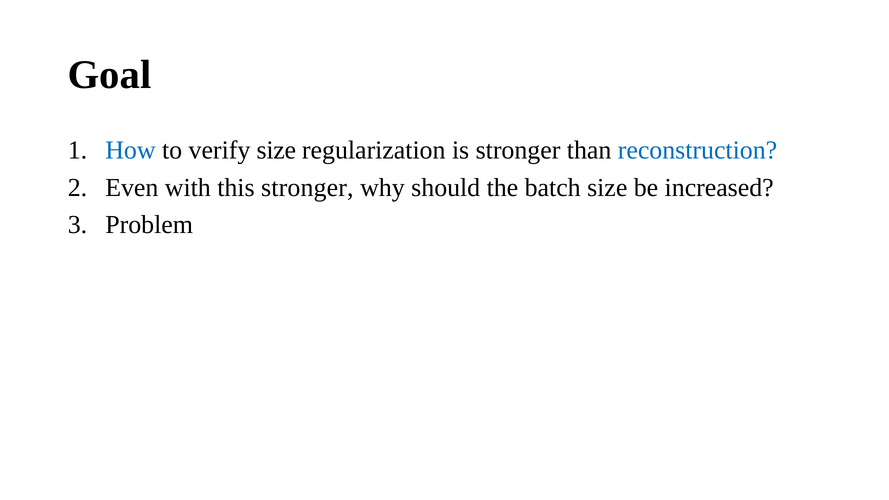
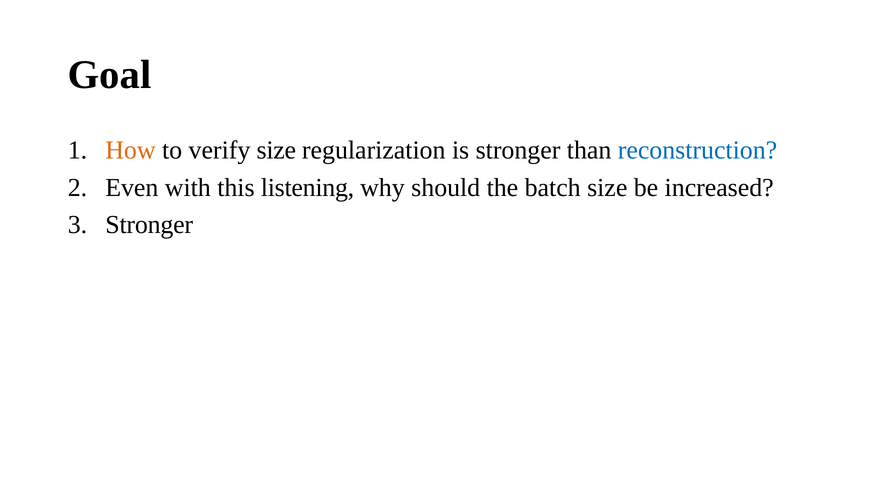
How colour: blue -> orange (130, 150)
this stronger: stronger -> listening (308, 188)
Problem: Problem -> Stronger (149, 225)
